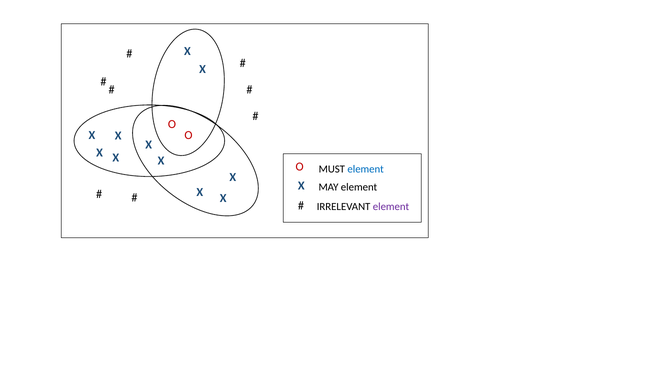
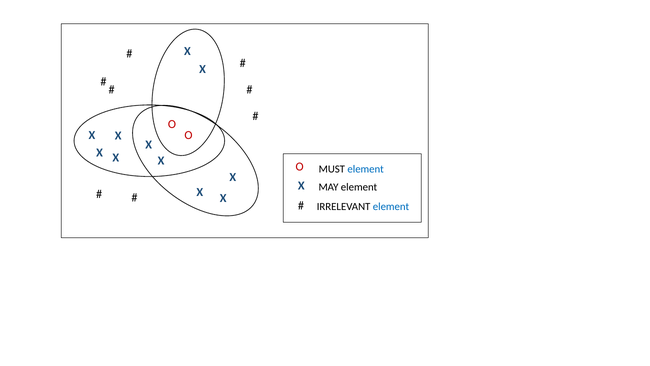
element colour: purple -> blue (391, 207)
